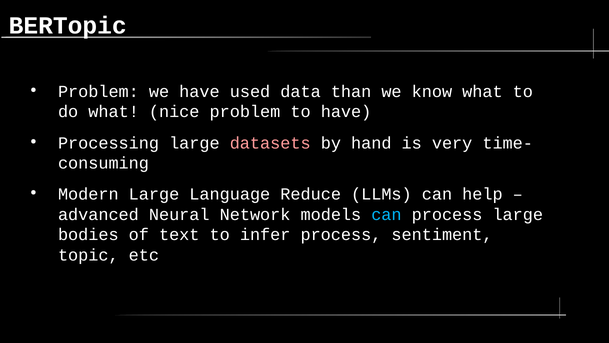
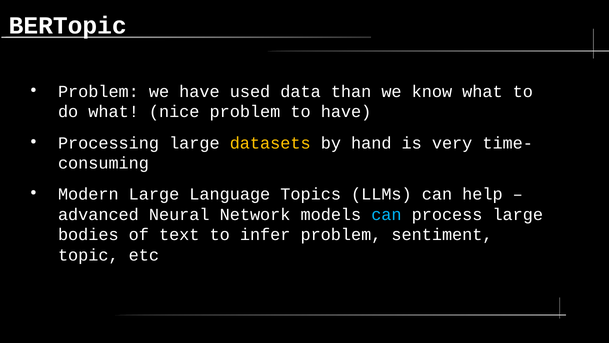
datasets colour: pink -> yellow (270, 143)
Reduce: Reduce -> Topics (311, 194)
infer process: process -> problem (341, 235)
